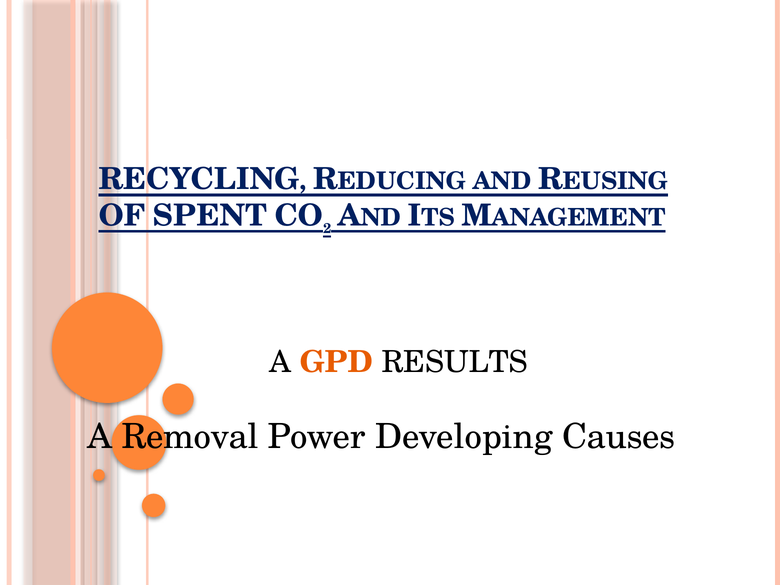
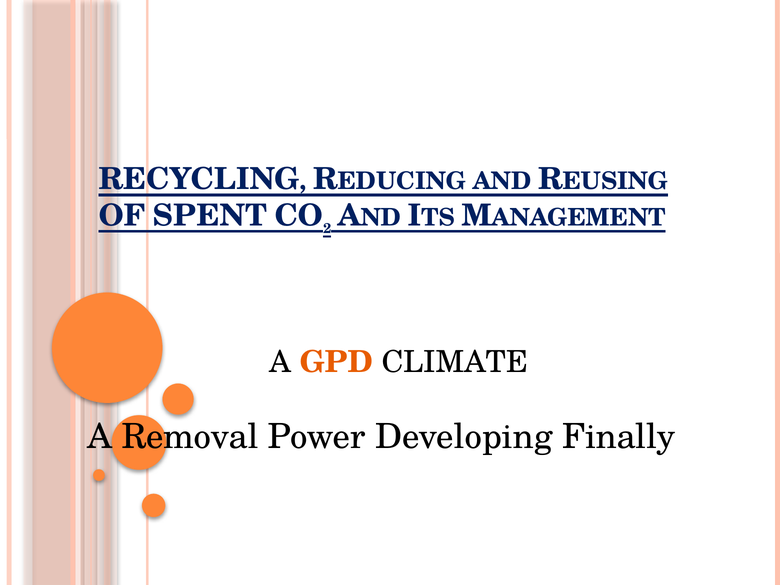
RESULTS: RESULTS -> CLIMATE (455, 362)
Causes: Causes -> Finally (619, 437)
